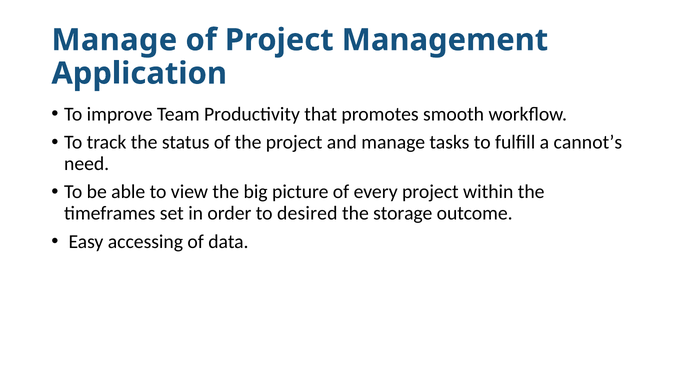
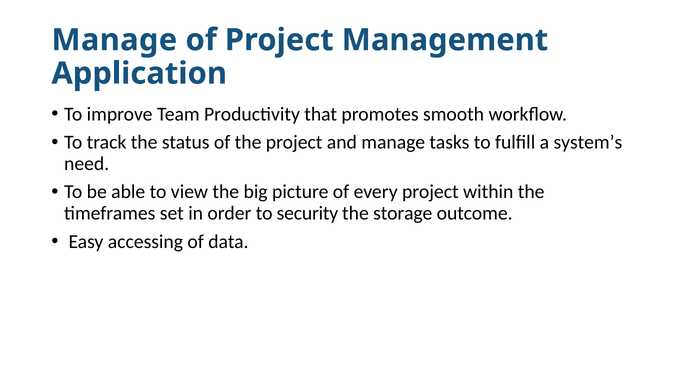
cannot’s: cannot’s -> system’s (588, 142)
desired: desired -> security (307, 213)
